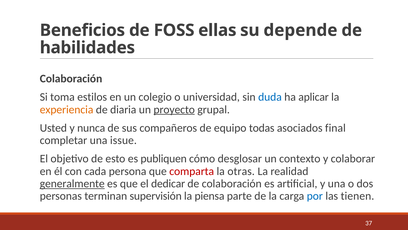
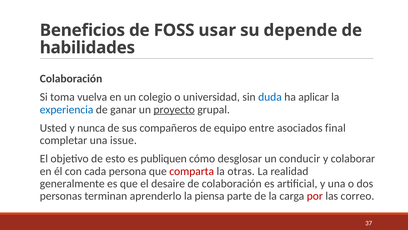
ellas: ellas -> usar (217, 30)
estilos: estilos -> vuelva (92, 97)
experiencia colour: orange -> blue (67, 109)
diaria: diaria -> ganar (123, 109)
todas: todas -> entre (262, 128)
contexto: contexto -> conducir (300, 158)
generalmente underline: present -> none (72, 183)
dedicar: dedicar -> desaire (168, 183)
supervisión: supervisión -> aprenderlo (156, 196)
por colour: blue -> red (315, 196)
tienen: tienen -> correo (358, 196)
